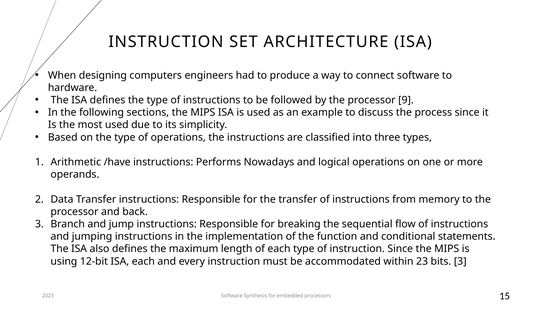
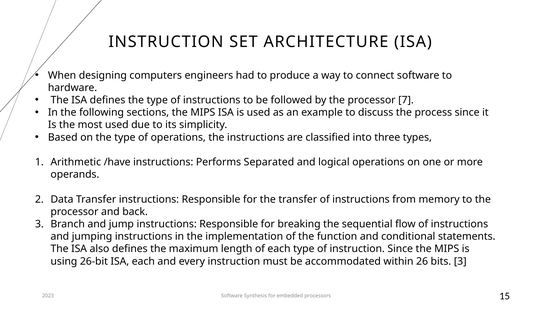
9: 9 -> 7 (406, 100)
Nowadays: Nowadays -> Separated (269, 162)
12-bit: 12-bit -> 26-bit (94, 262)
23: 23 -> 26 (422, 262)
